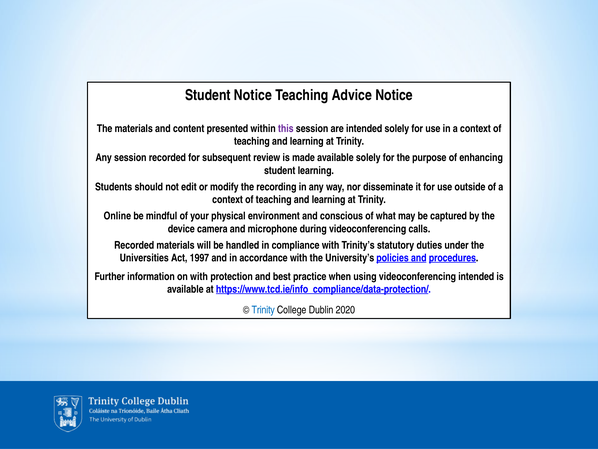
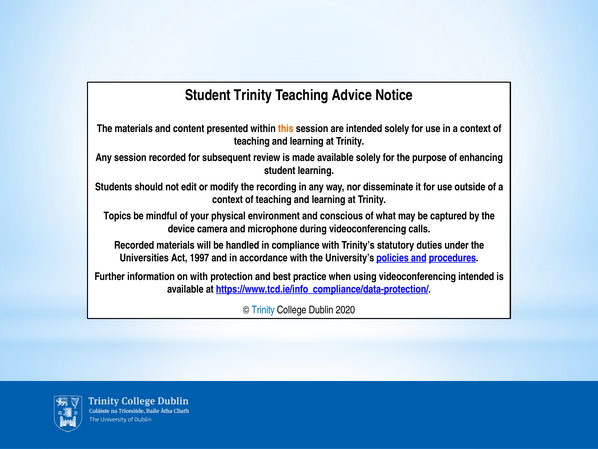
Student Notice: Notice -> Trinity (253, 95)
this colour: purple -> orange (286, 128)
Online: Online -> Topics (117, 216)
